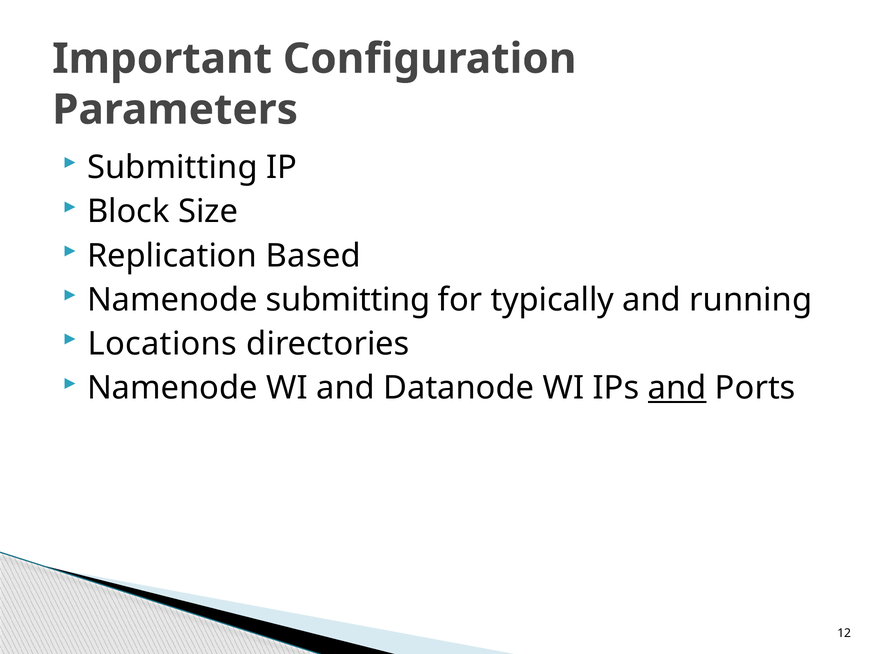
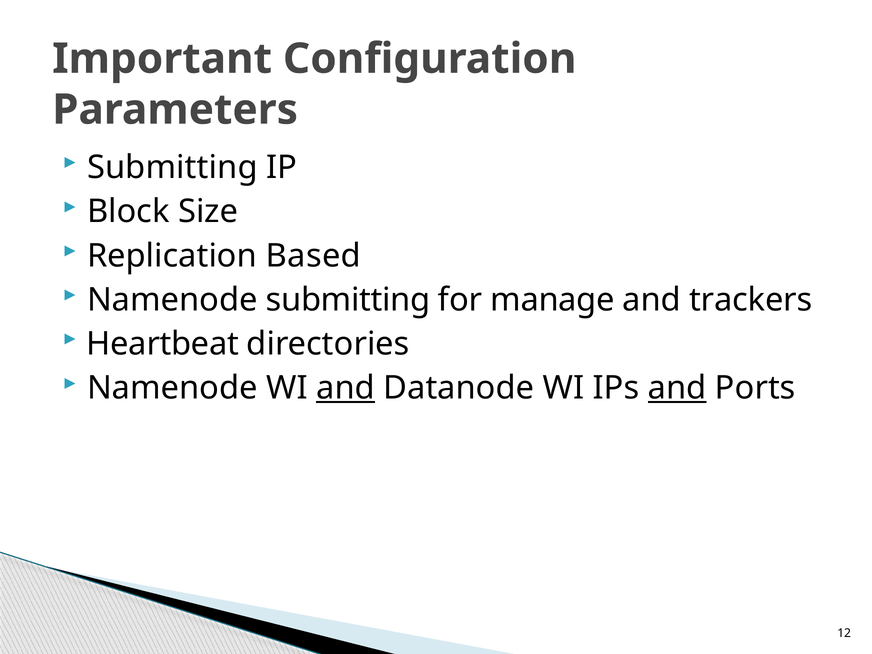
typically: typically -> manage (552, 300)
running: running -> trackers (751, 300)
Locations: Locations -> Heartbeat (163, 344)
and underline: none -> present (346, 388)
